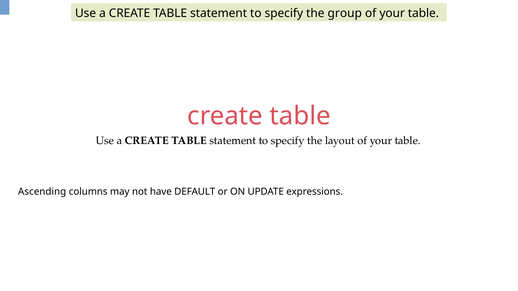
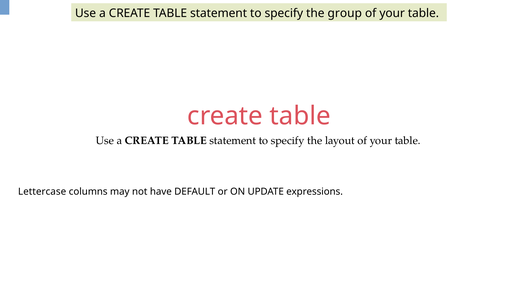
Ascending: Ascending -> Lettercase (42, 192)
